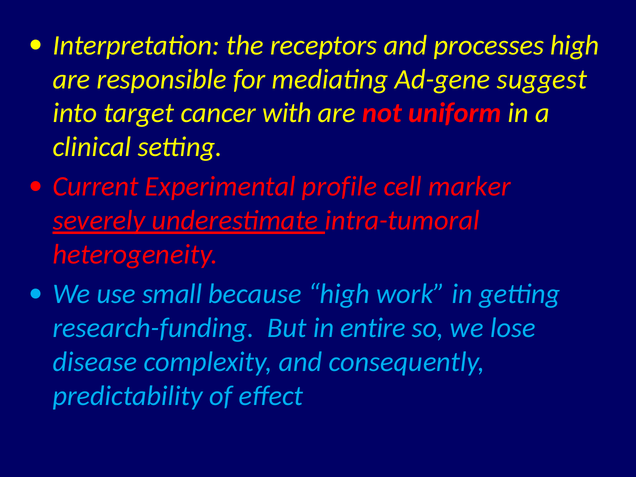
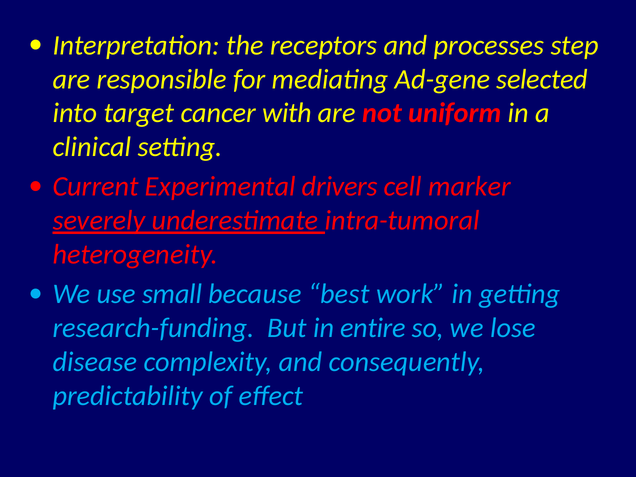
processes high: high -> step (575, 45)
suggest: suggest -> selected (542, 79)
profile: profile -> drivers (340, 187)
because high: high -> best (339, 294)
